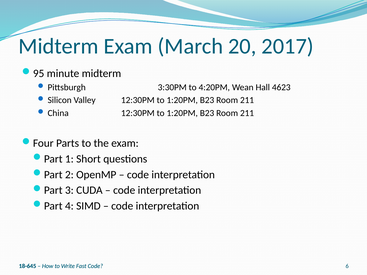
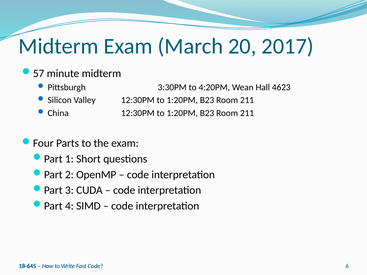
95: 95 -> 57 (39, 74)
